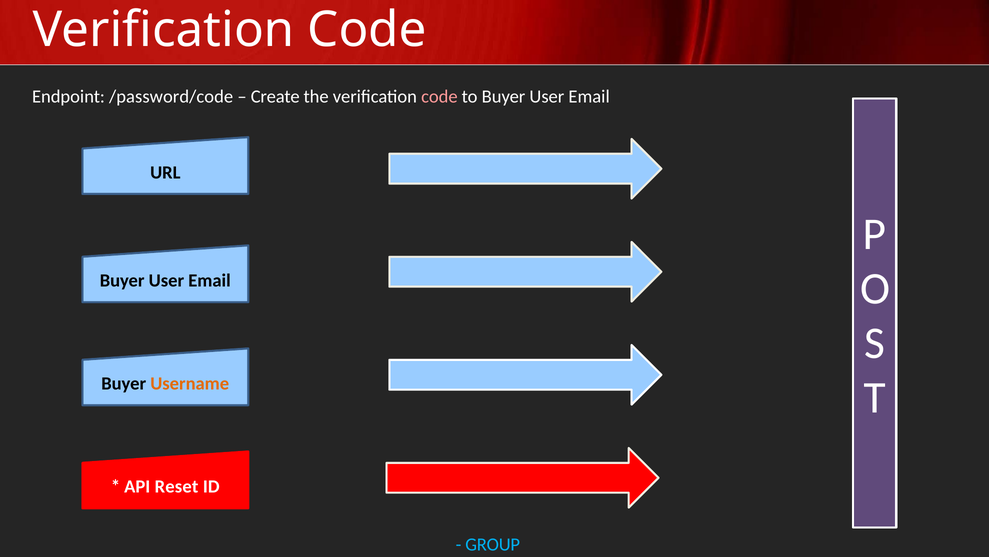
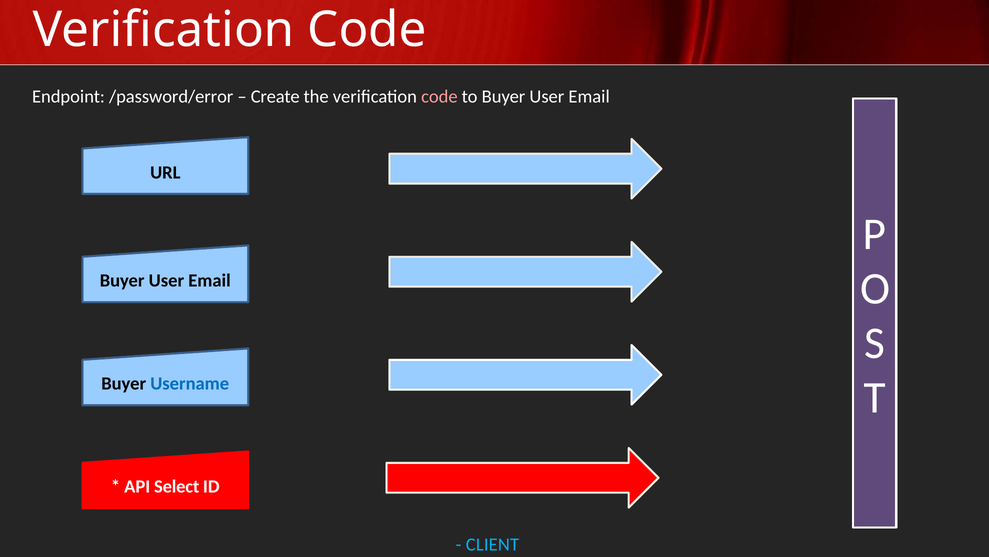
/password/code: /password/code -> /password/error (171, 97)
Username colour: orange -> blue (190, 383)
Reset: Reset -> Select (177, 486)
GROUP: GROUP -> CLIENT (493, 544)
